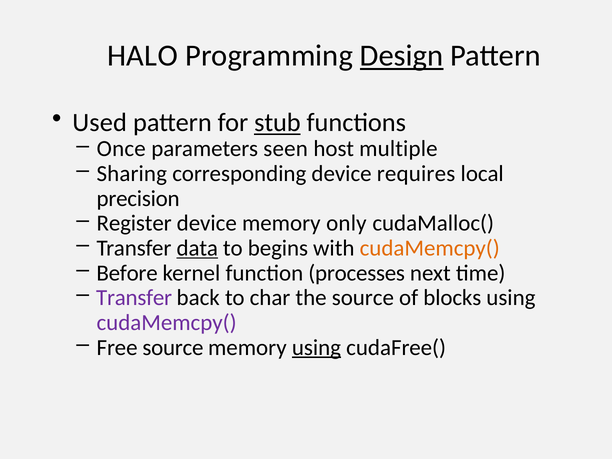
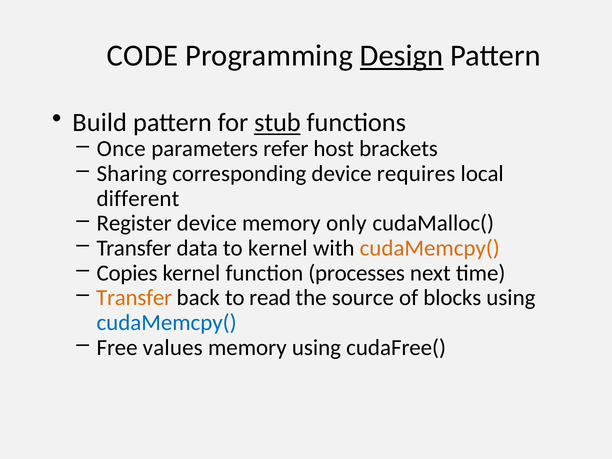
HALO: HALO -> CODE (142, 56)
Used: Used -> Build (100, 123)
seen: seen -> refer (286, 149)
multiple: multiple -> brackets (399, 149)
precision: precision -> different (138, 199)
data underline: present -> none (197, 248)
to begins: begins -> kernel (278, 248)
Before: Before -> Copies (127, 273)
Transfer colour: purple -> orange (134, 298)
char: char -> read (270, 298)
cudaMemcpy( colour: purple -> blue (167, 323)
Free source: source -> values (173, 347)
using underline: present -> none (316, 347)
